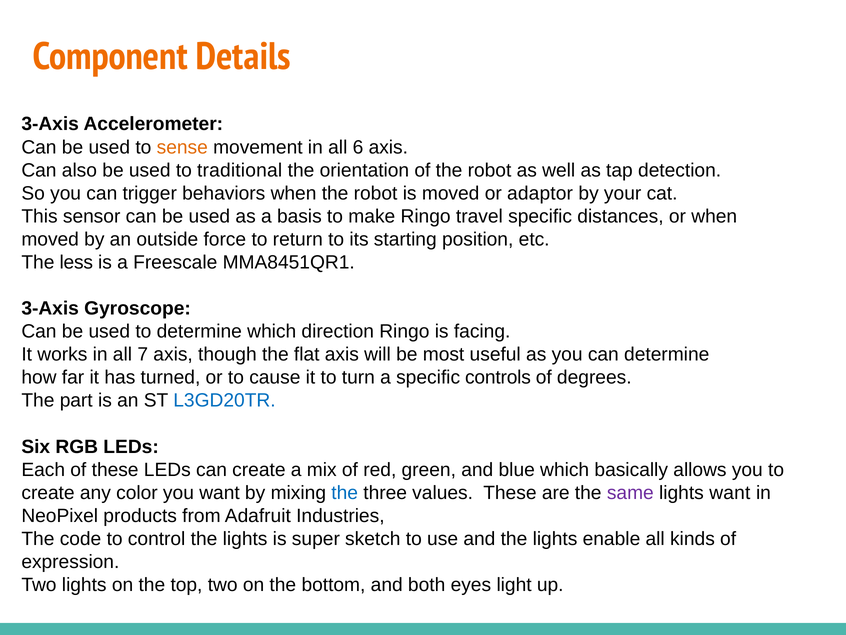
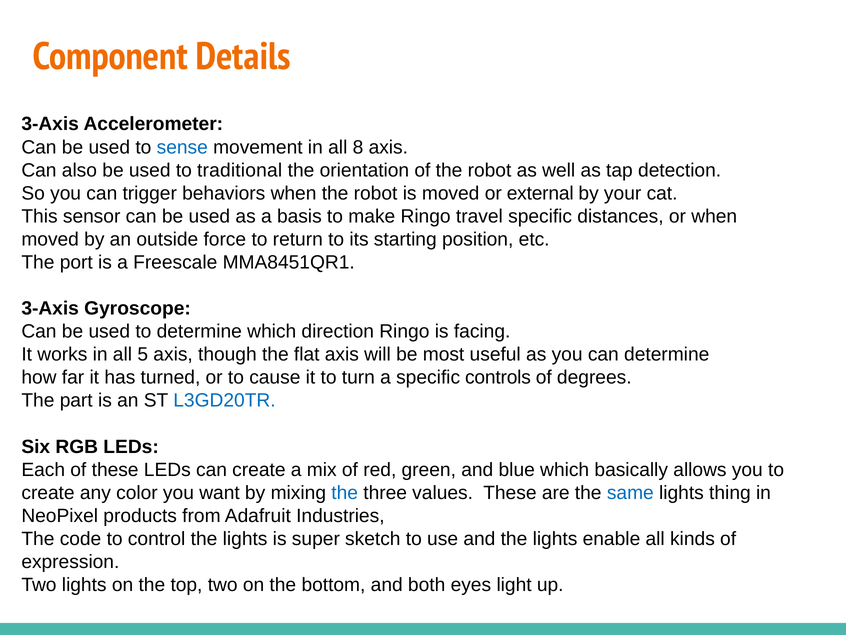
sense colour: orange -> blue (182, 147)
6: 6 -> 8 (358, 147)
adaptor: adaptor -> external (540, 193)
less: less -> port (76, 262)
7: 7 -> 5 (143, 354)
same colour: purple -> blue (630, 492)
lights want: want -> thing (730, 492)
